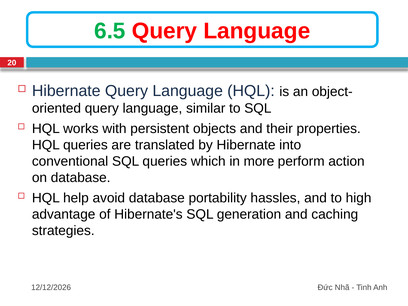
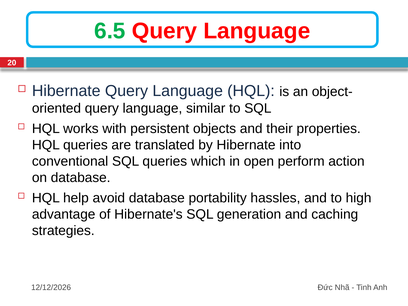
more: more -> open (259, 161)
